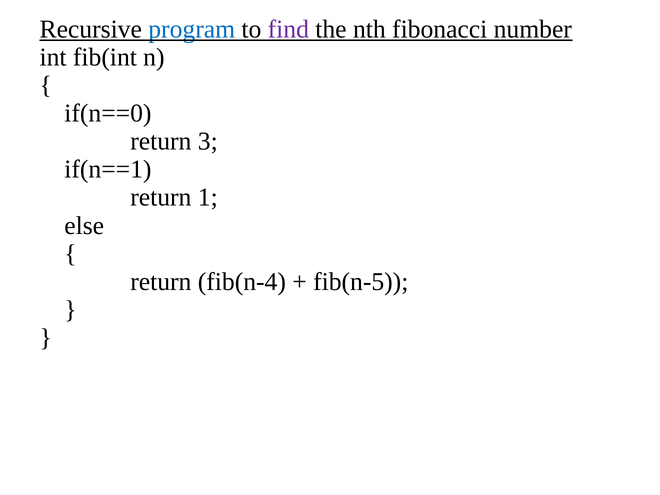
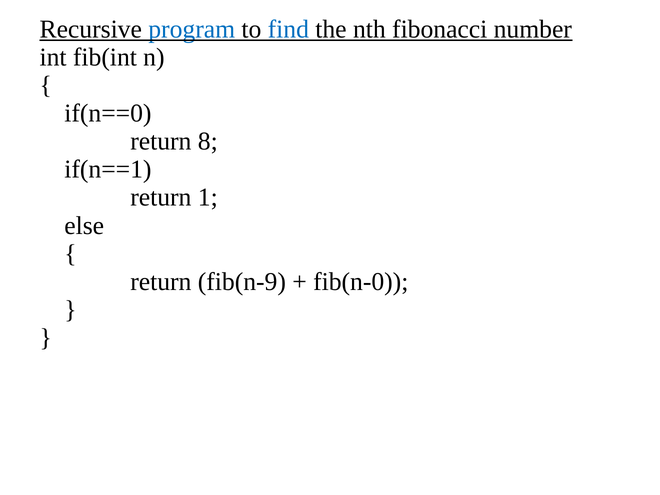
find colour: purple -> blue (288, 29)
3: 3 -> 8 (208, 141)
fib(n-4: fib(n-4 -> fib(n-9 (242, 282)
fib(n-5: fib(n-5 -> fib(n-0 (361, 282)
